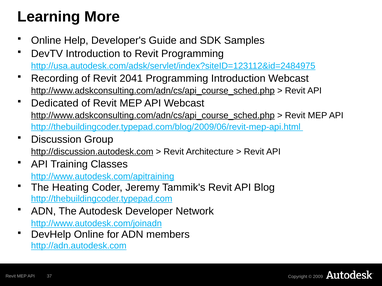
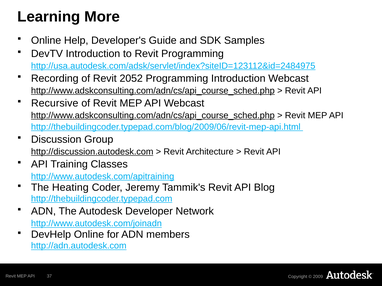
2041: 2041 -> 2052 (131, 79)
Dedicated: Dedicated -> Recursive (55, 103)
